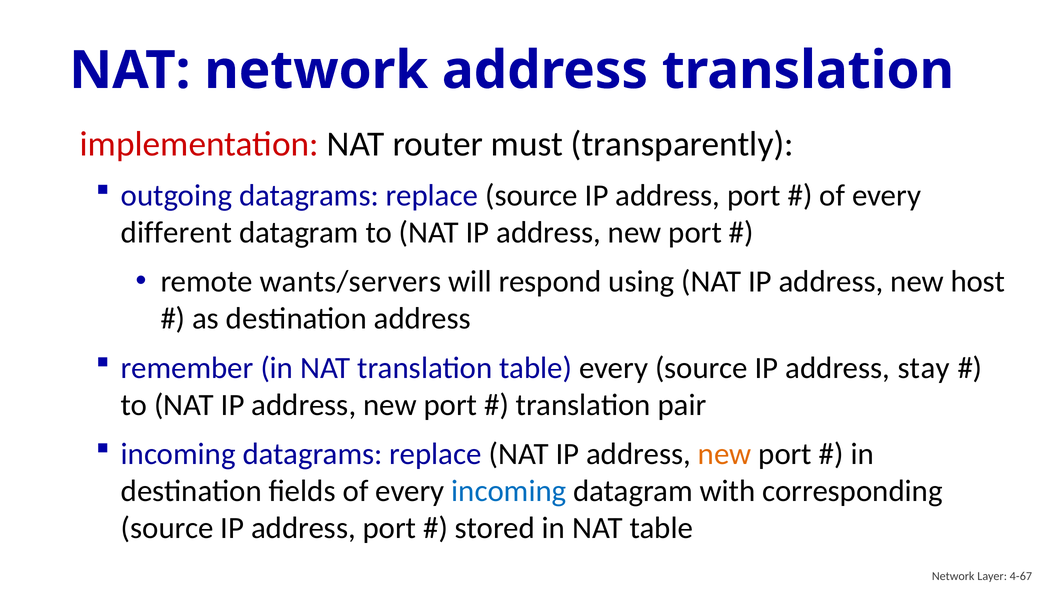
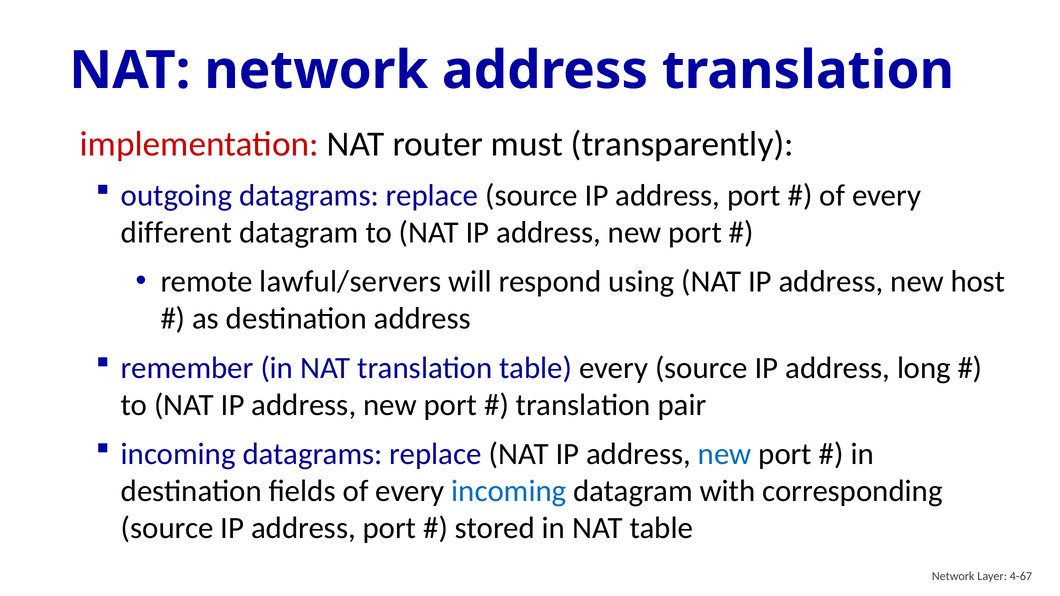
wants/servers: wants/servers -> lawful/servers (350, 282)
stay: stay -> long (924, 368)
new colour: orange -> blue (725, 454)
